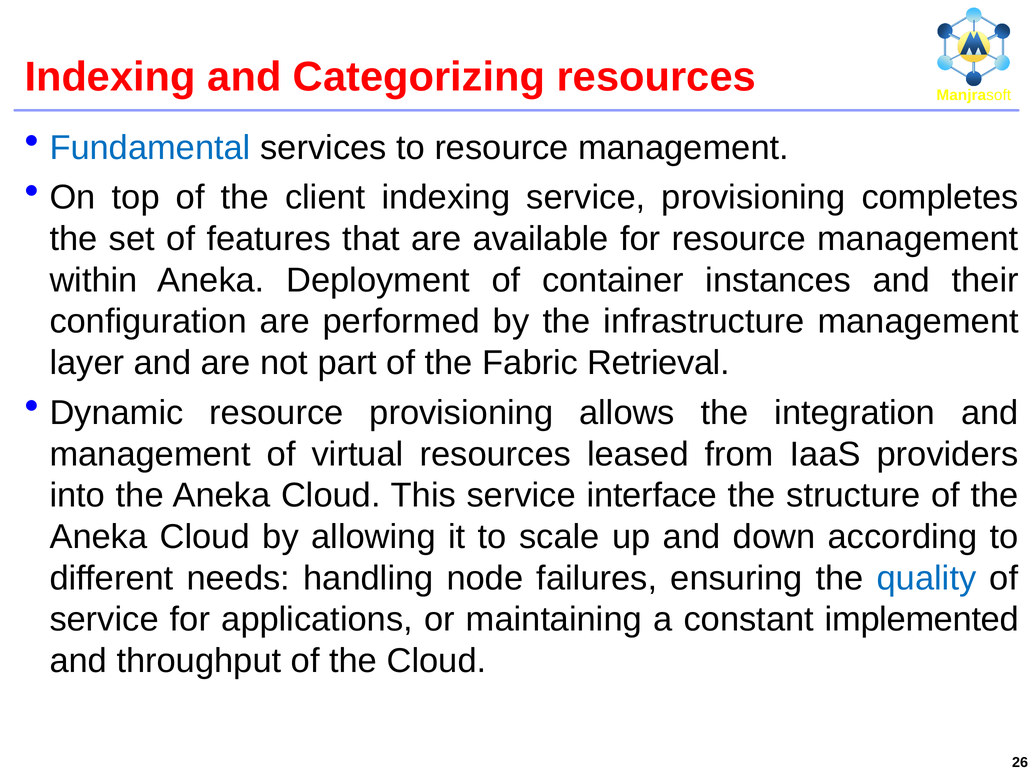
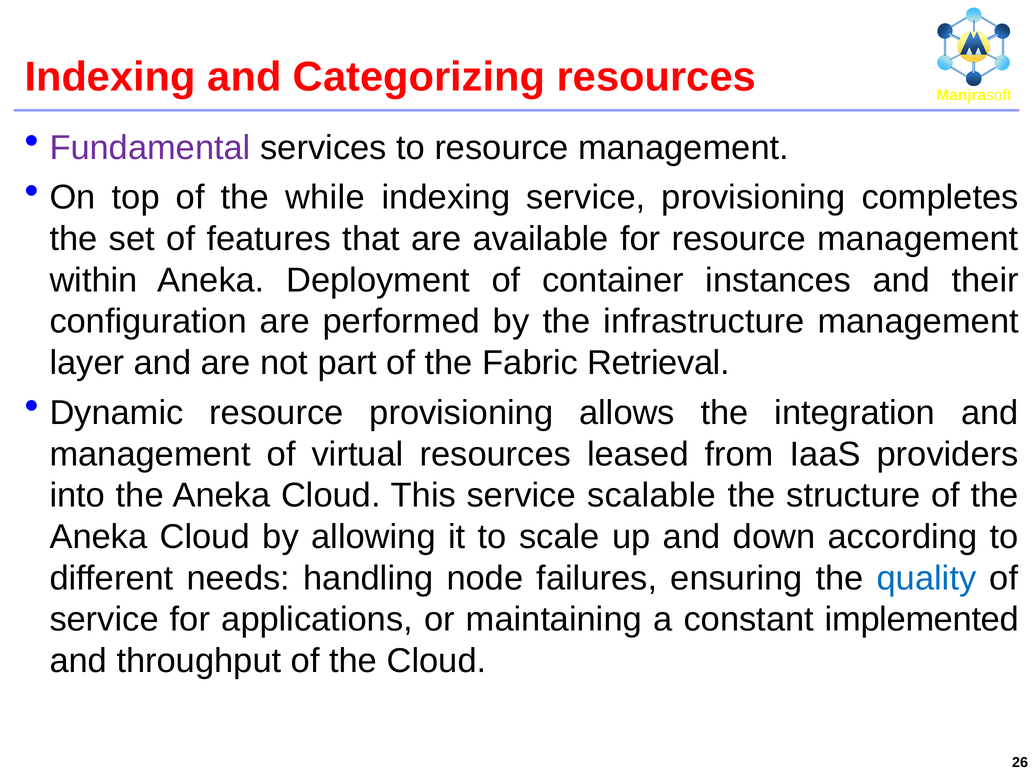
Fundamental colour: blue -> purple (150, 148)
client: client -> while (325, 198)
interface: interface -> scalable (652, 496)
